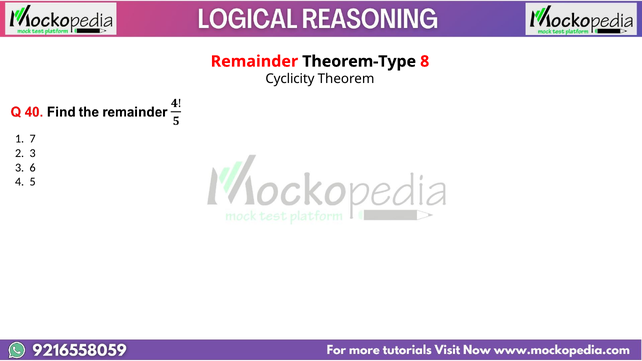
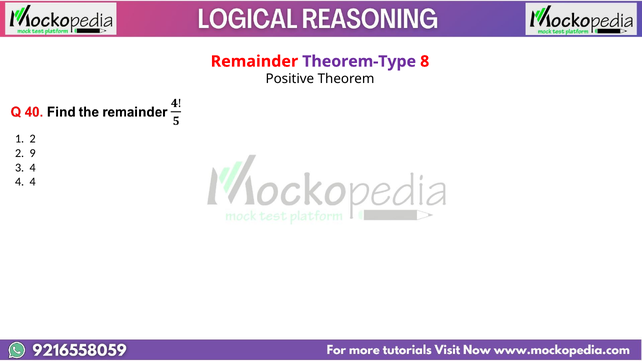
Theorem-Type colour: black -> purple (359, 61)
Cyclicity: Cyclicity -> Positive (290, 79)
1 7: 7 -> 2 (33, 139)
2 3: 3 -> 9 (33, 153)
3 6: 6 -> 4 (33, 168)
5: 5 -> 4 (33, 182)
